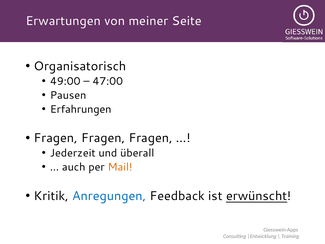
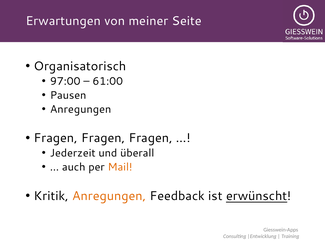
49:00: 49:00 -> 97:00 (65, 81)
47:00: 47:00 -> 61:00 (108, 81)
Erfahrungen: Erfahrungen -> Anregungen (81, 109)
Anregungen colour: blue -> orange (109, 196)
